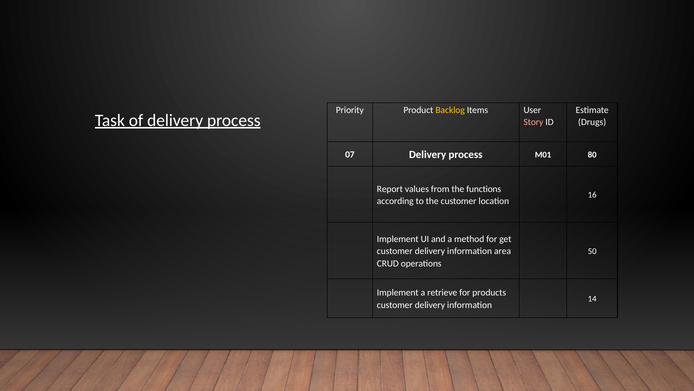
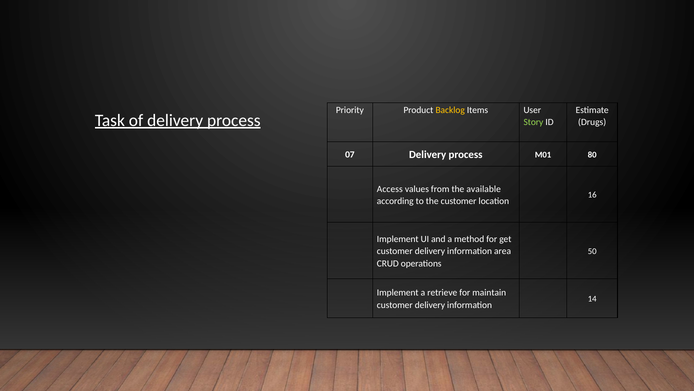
Story colour: pink -> light green (533, 122)
Report: Report -> Access (390, 189)
functions: functions -> available (484, 189)
products: products -> maintain (489, 292)
